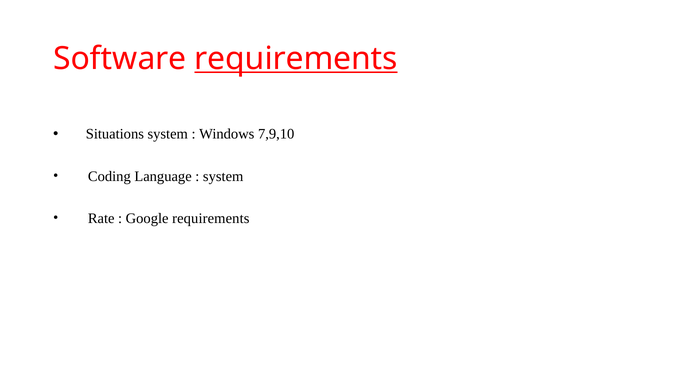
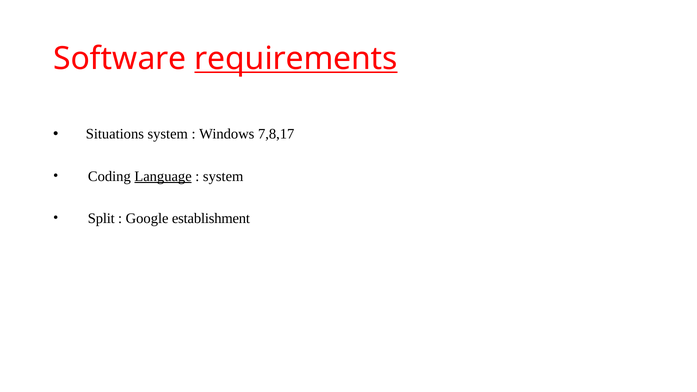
7,9,10: 7,9,10 -> 7,8,17 (276, 134)
Language underline: none -> present (163, 176)
Rate: Rate -> Split (101, 219)
Google requirements: requirements -> establishment (211, 219)
